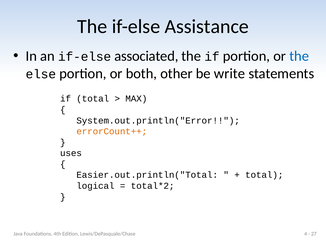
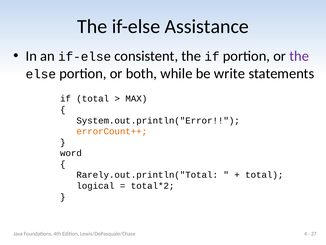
associated: associated -> consistent (146, 56)
the colour: blue -> purple (299, 56)
other: other -> while (176, 73)
uses: uses -> word (71, 153)
Easier.out.println("Total: Easier.out.println("Total -> Rarely.out.println("Total (147, 175)
